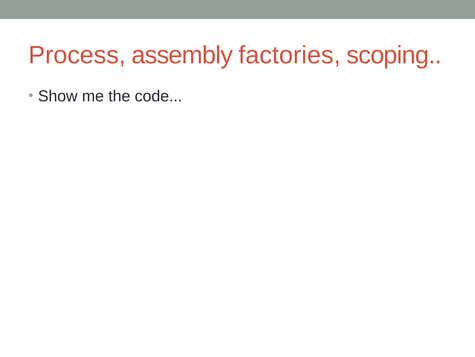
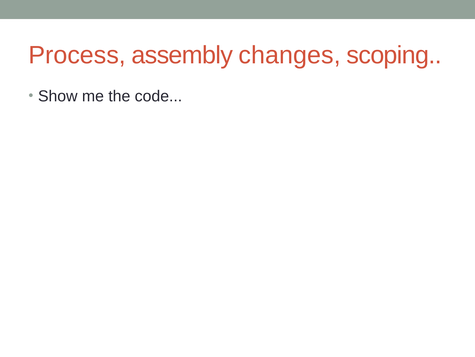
factories: factories -> changes (290, 55)
